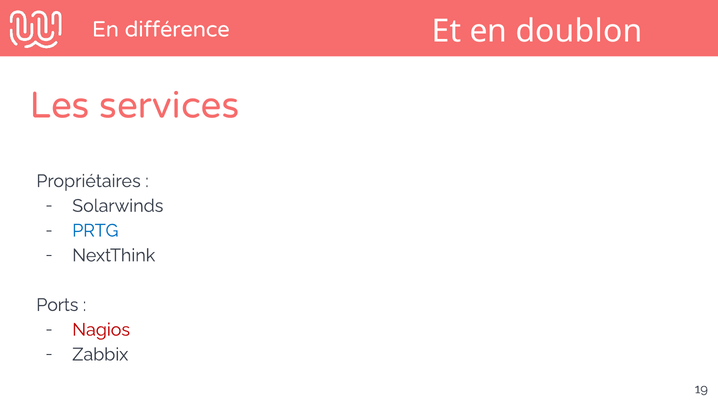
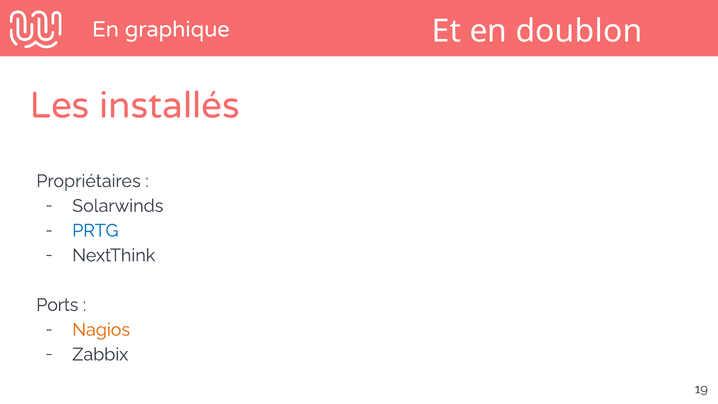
différence: différence -> graphique (177, 30)
services: services -> installés (169, 105)
Nagios colour: red -> orange (101, 330)
